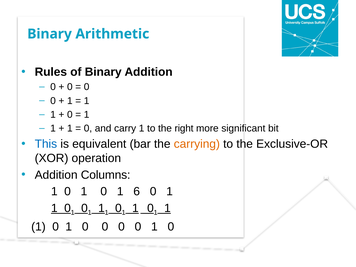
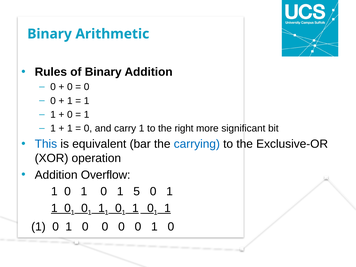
carrying colour: orange -> blue (197, 144)
Columns: Columns -> Overflow (106, 175)
6: 6 -> 5 (137, 191)
